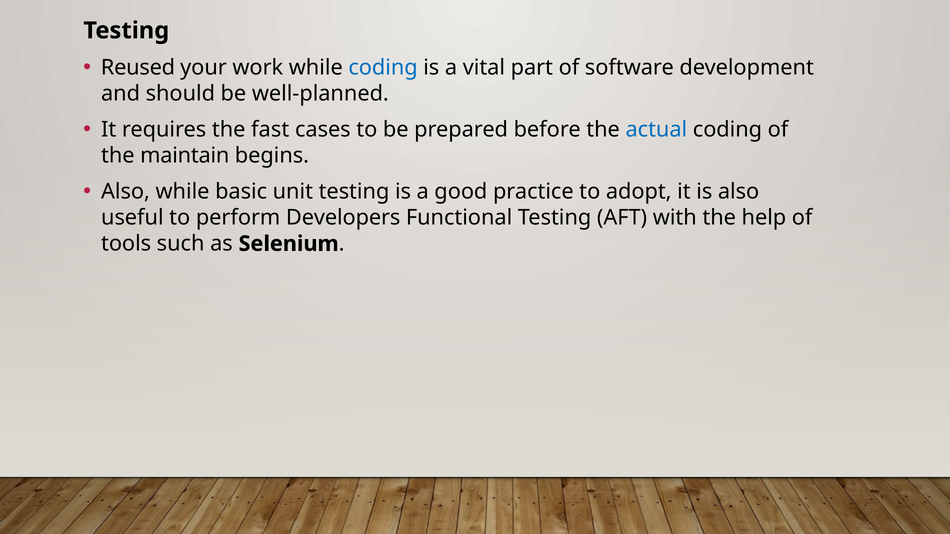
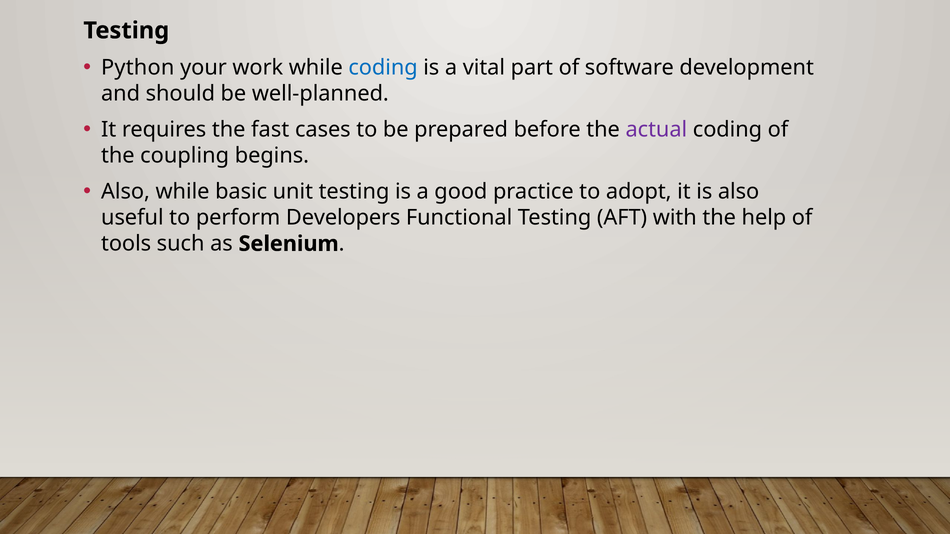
Reused: Reused -> Python (138, 68)
actual colour: blue -> purple (656, 130)
maintain: maintain -> coupling (185, 156)
